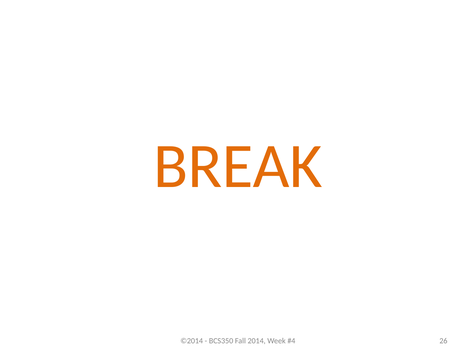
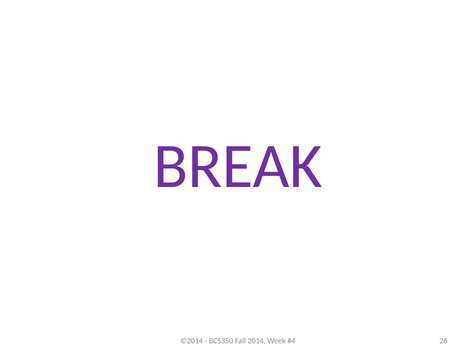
BREAK colour: orange -> purple (238, 166)
